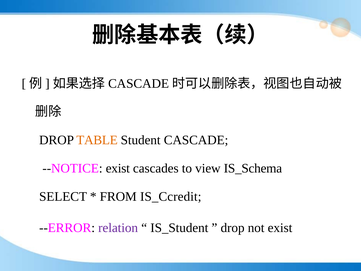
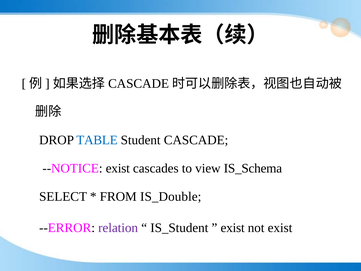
TABLE colour: orange -> blue (97, 140)
IS_Ccredit: IS_Ccredit -> IS_Double (171, 196)
drop: drop -> exist (233, 228)
